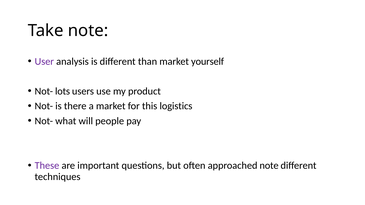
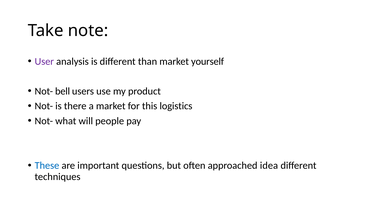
lots: lots -> bell (63, 91)
These colour: purple -> blue (47, 166)
approached note: note -> idea (269, 166)
